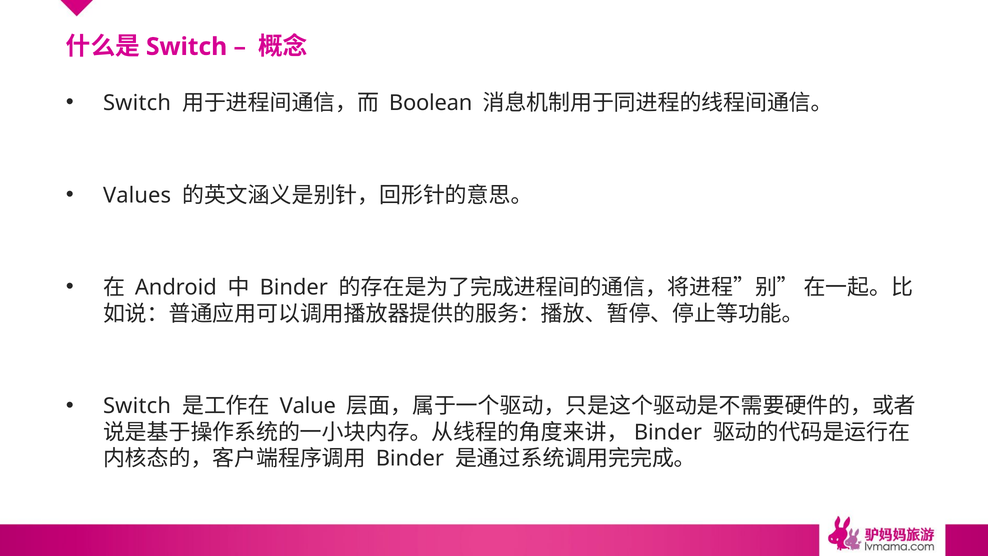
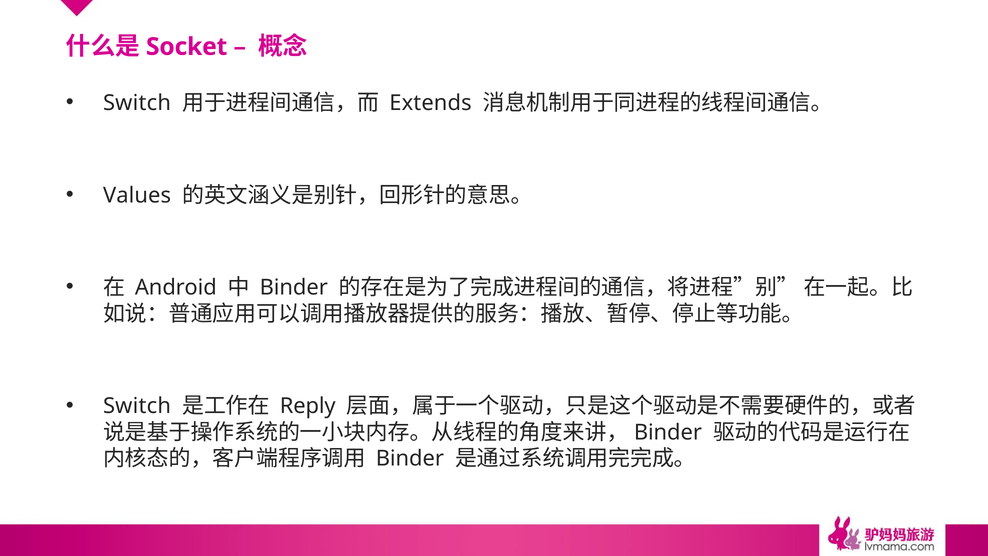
Switch: Switch -> Socket (187, 47)
Boolean: Boolean -> Extends (430, 103)
Value: Value -> Reply (308, 406)
